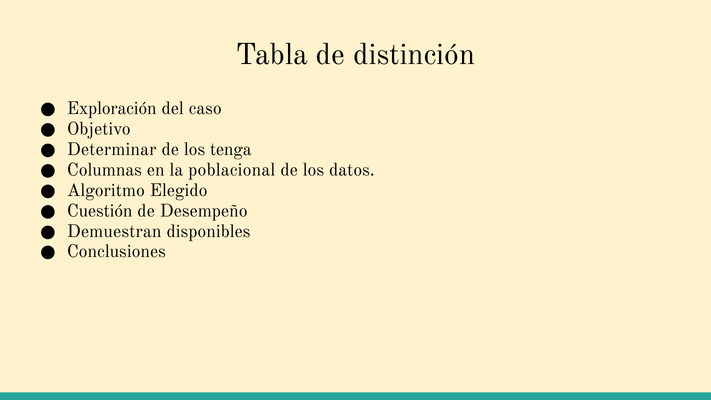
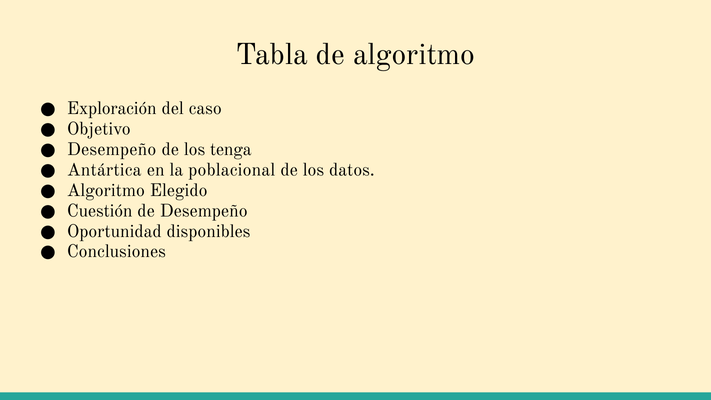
de distinción: distinción -> algoritmo (414, 55)
Determinar: Determinar -> Desempeño (112, 149)
Columnas: Columnas -> Antártica (104, 170)
Demuestran: Demuestran -> Oportunidad (114, 231)
